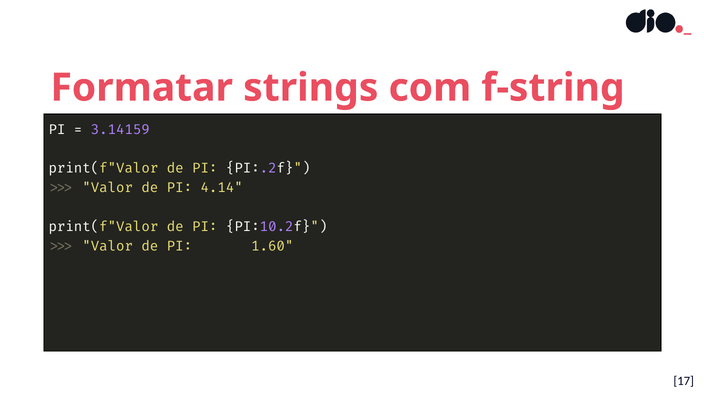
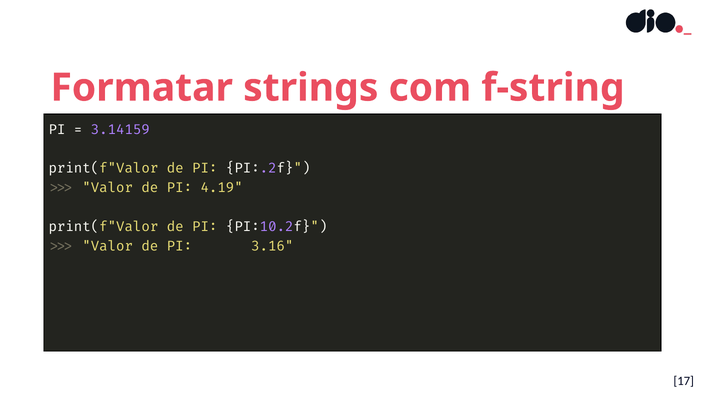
4.14: 4.14 -> 4.19 (222, 188)
1.60: 1.60 -> 3.16 (272, 246)
